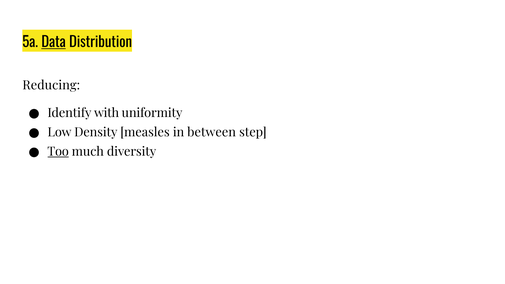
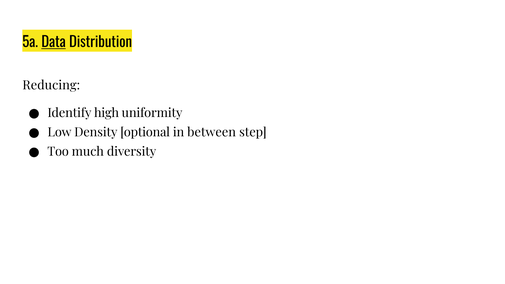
with: with -> high (107, 113)
measles: measles -> optional (145, 132)
Too underline: present -> none (58, 152)
